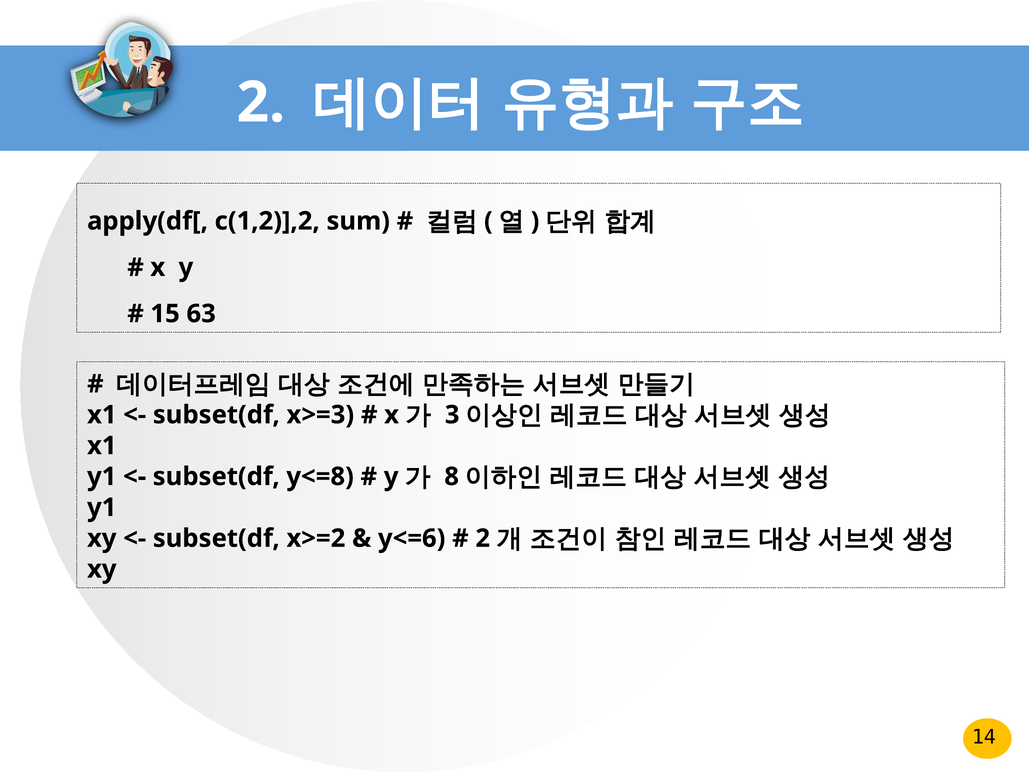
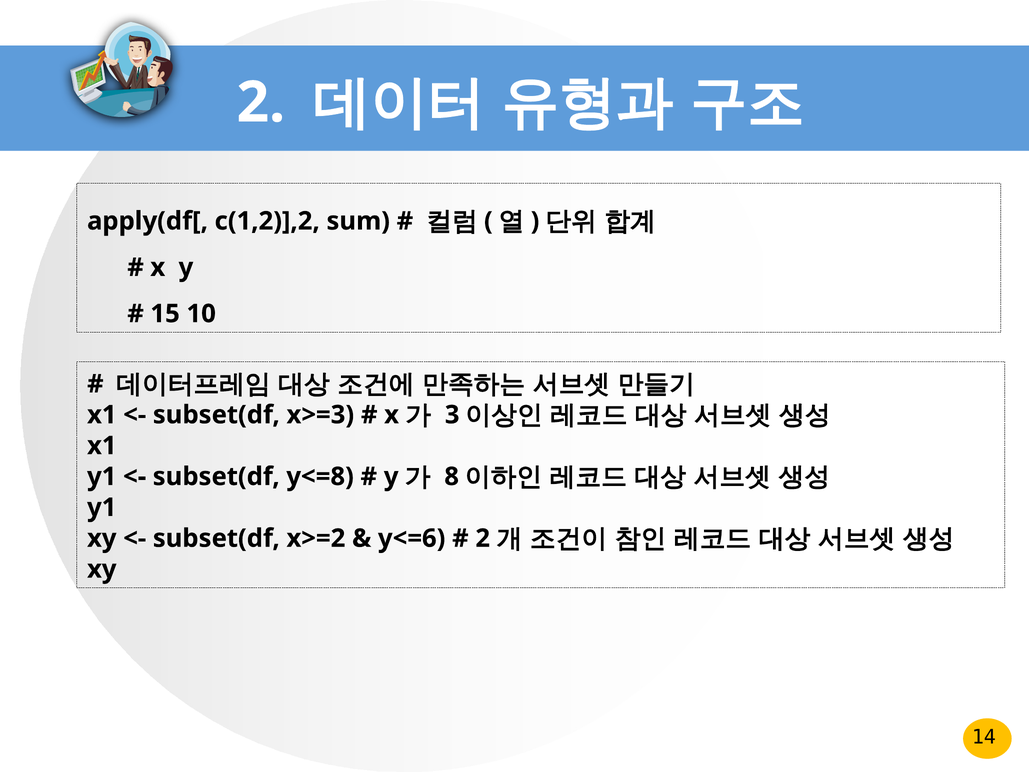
63: 63 -> 10 (201, 314)
